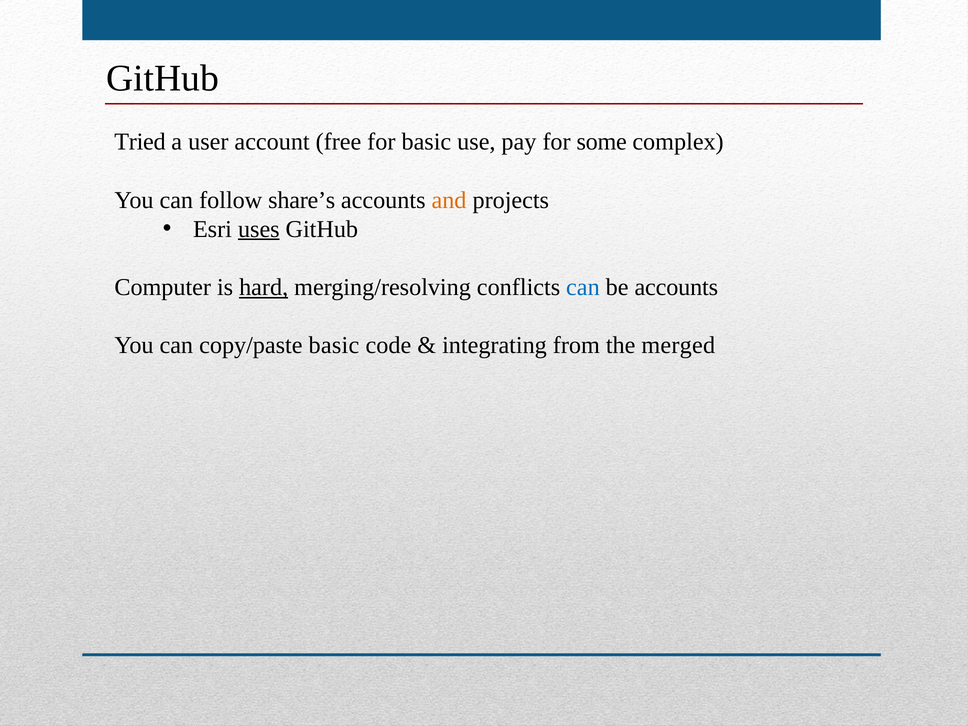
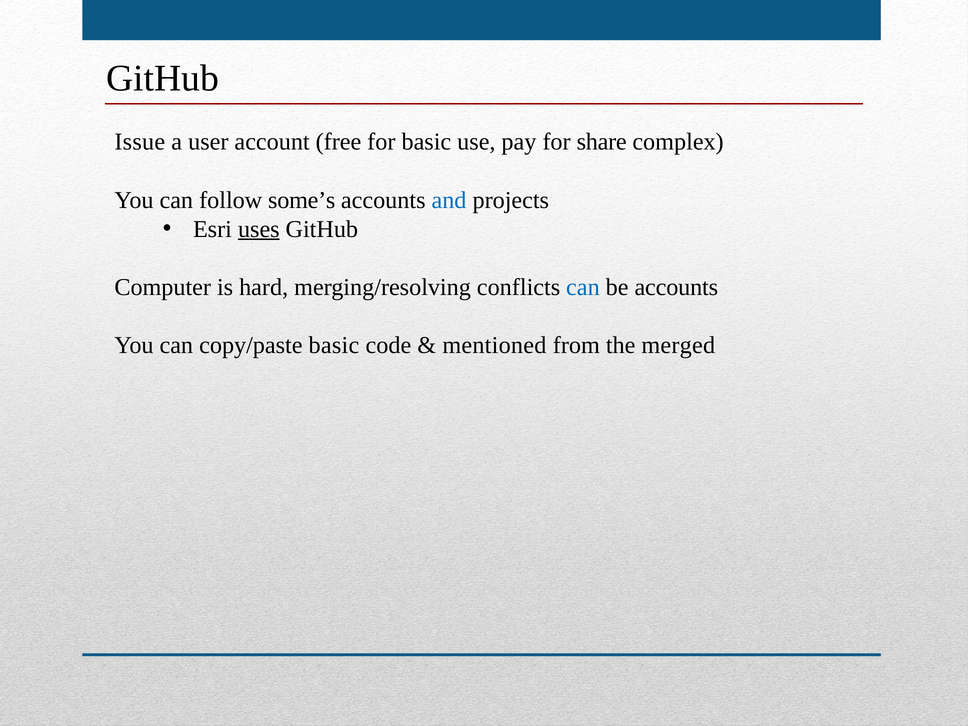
Tried: Tried -> Issue (140, 142)
some: some -> share (602, 142)
share’s: share’s -> some’s (302, 200)
and colour: orange -> blue (449, 200)
hard underline: present -> none (264, 287)
integrating: integrating -> mentioned (494, 345)
